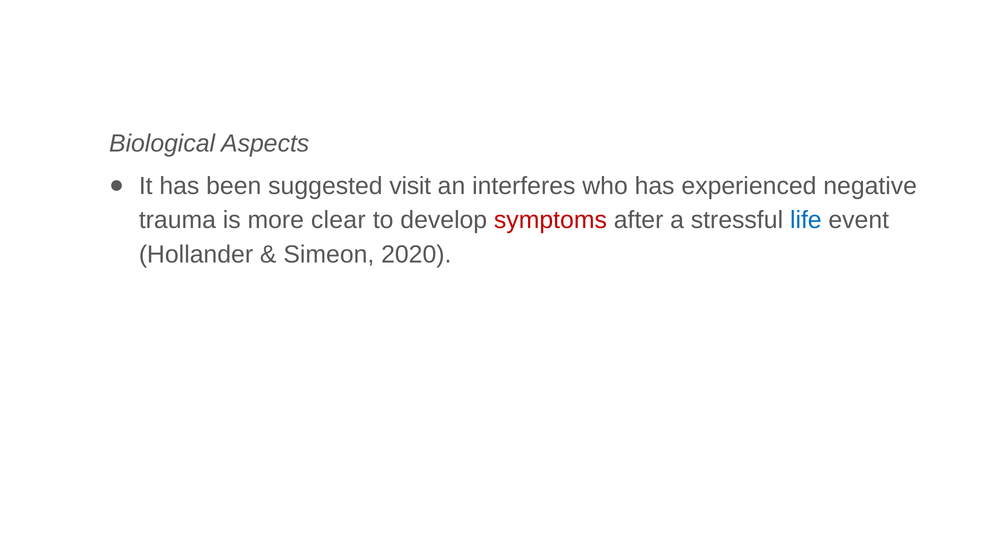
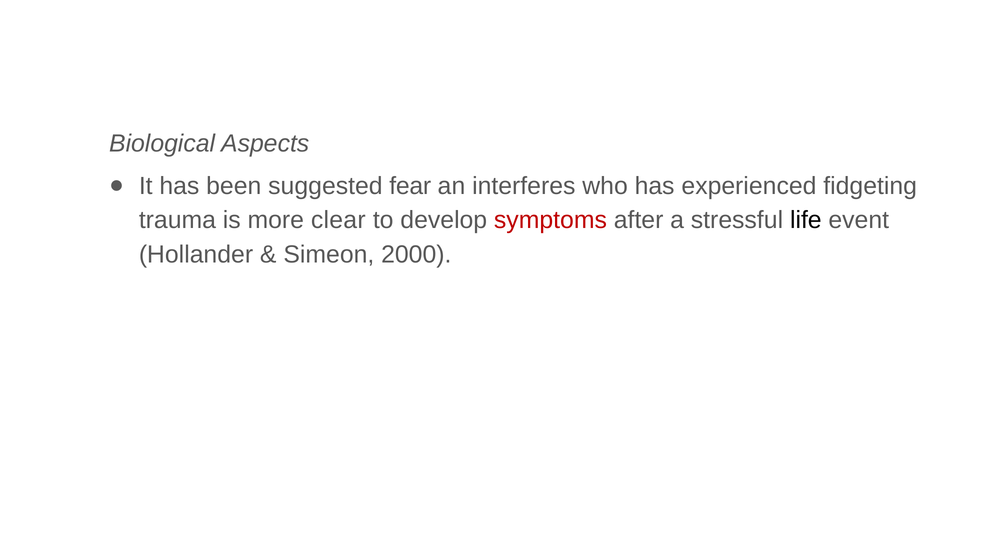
visit: visit -> fear (410, 186)
negative: negative -> fidgeting (870, 186)
life colour: blue -> black (806, 220)
2020: 2020 -> 2000 (416, 254)
